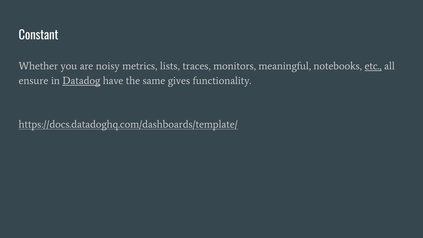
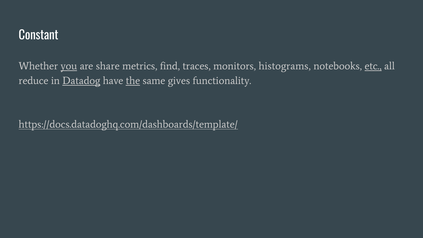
you underline: none -> present (69, 66)
noisy: noisy -> share (108, 66)
lists: lists -> find (170, 66)
meaningful: meaningful -> histograms (285, 66)
ensure: ensure -> reduce (34, 81)
the underline: none -> present (133, 81)
